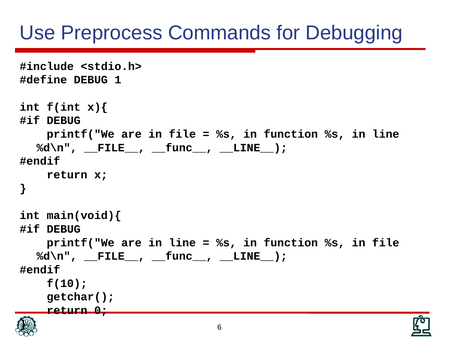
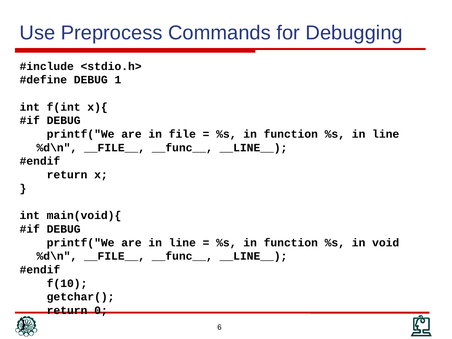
%s in file: file -> void (386, 243)
